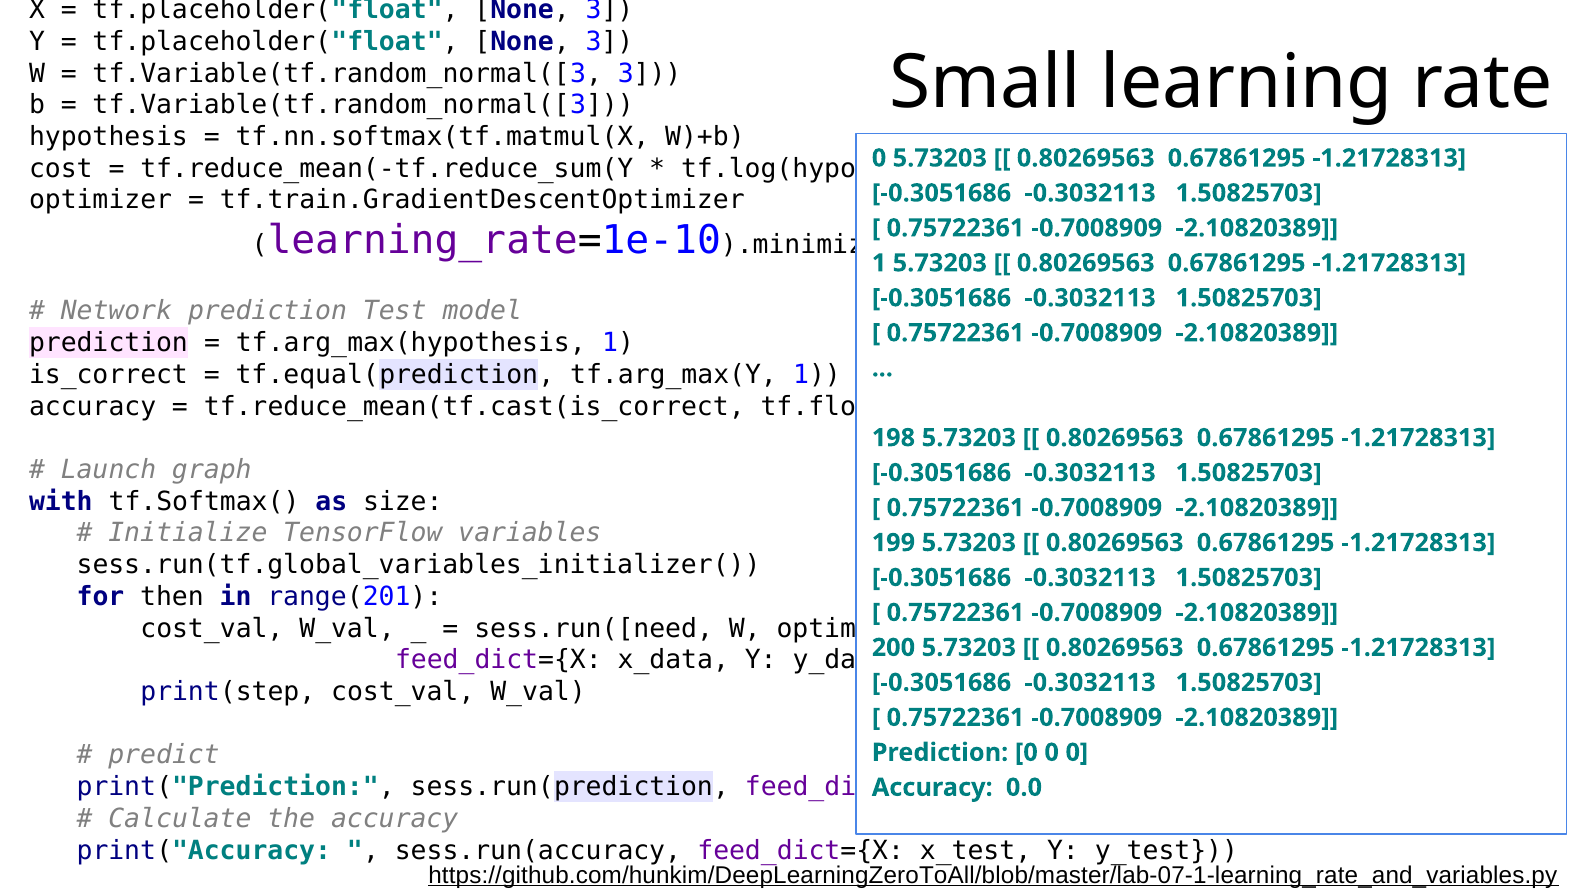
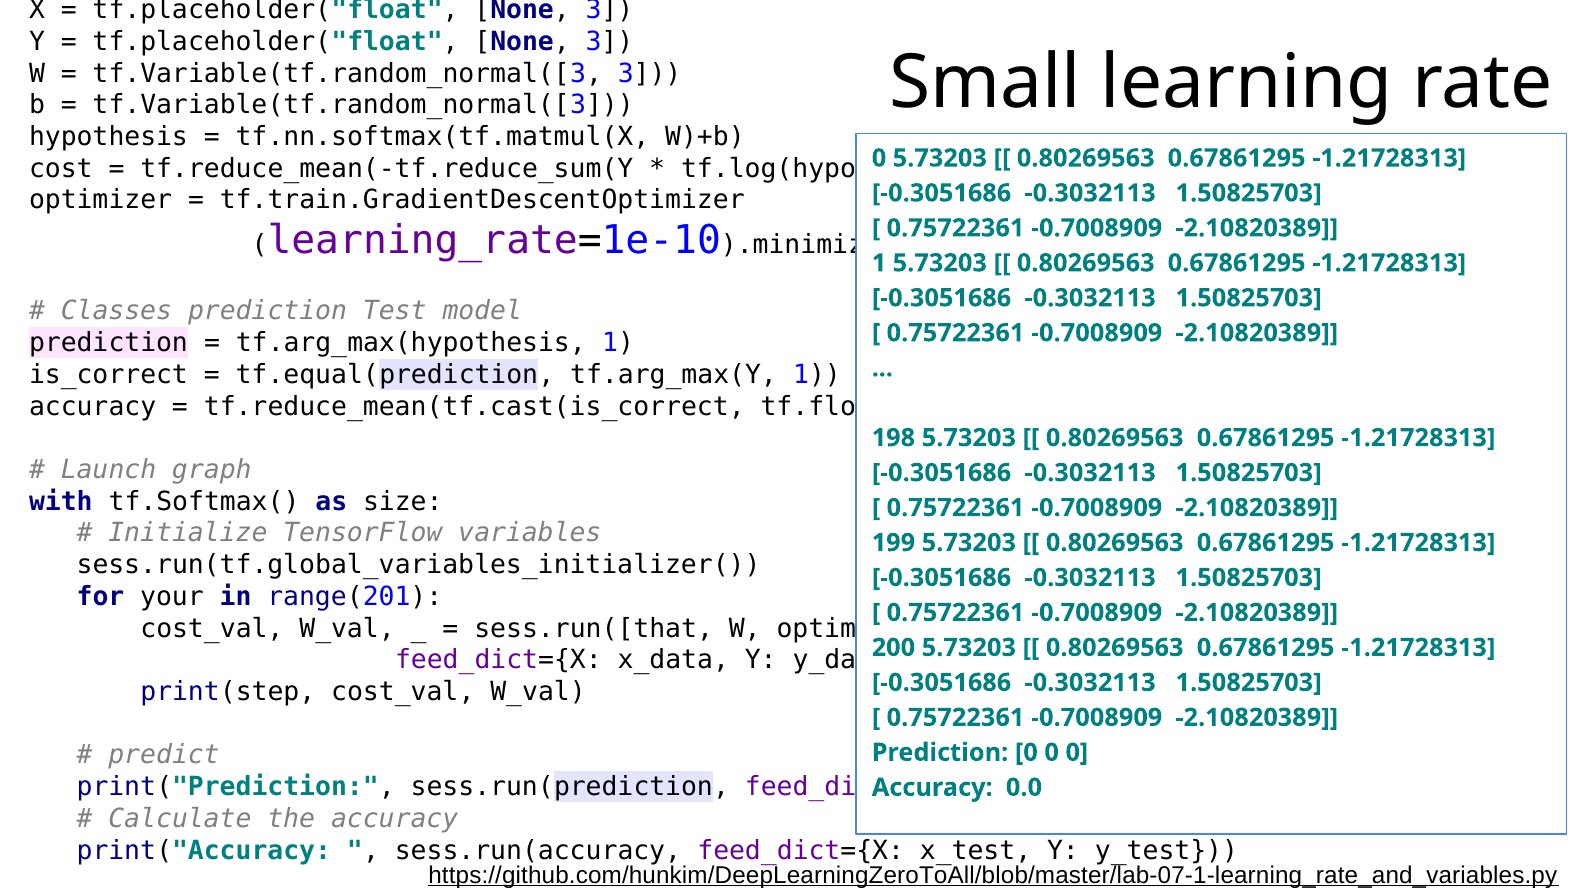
Network: Network -> Classes (116, 311)
then: then -> your (172, 597)
sess.run([need: sess.run([need -> sess.run([that (594, 629)
